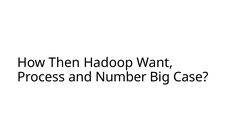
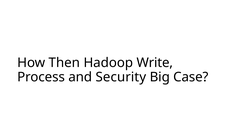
Want: Want -> Write (155, 63)
Number: Number -> Security (121, 77)
